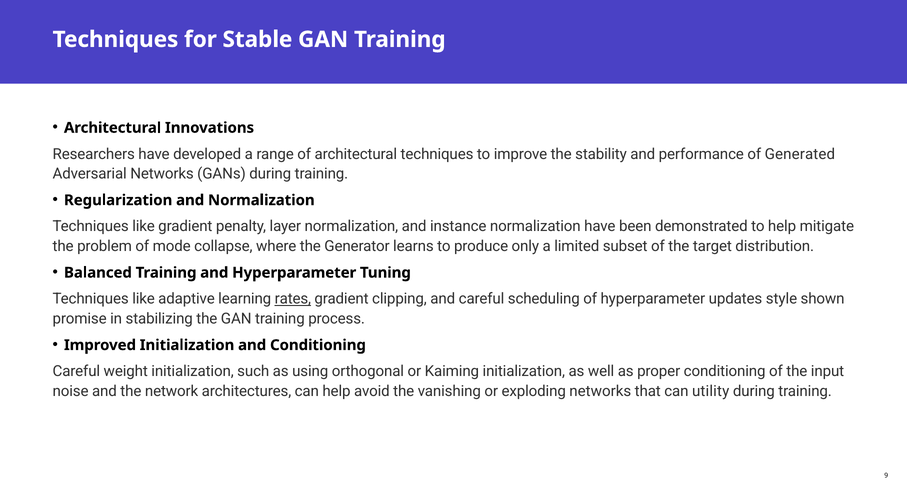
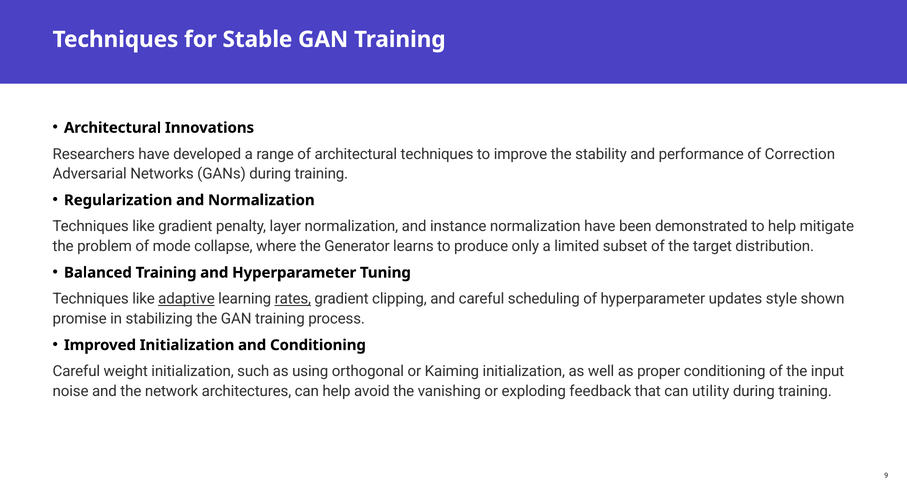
Generated: Generated -> Correction (800, 154)
adaptive underline: none -> present (187, 299)
exploding networks: networks -> feedback (600, 391)
